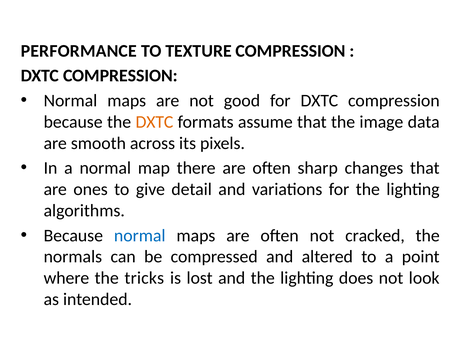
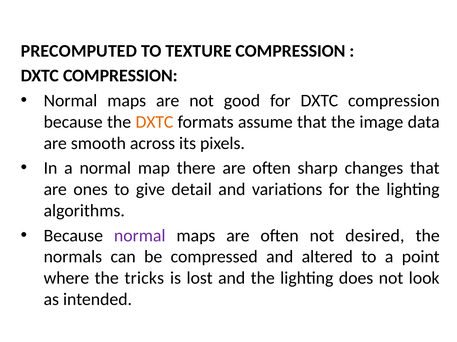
PERFORMANCE: PERFORMANCE -> PRECOMPUTED (79, 51)
normal colour: blue -> purple (140, 236)
cracked: cracked -> desired (375, 236)
